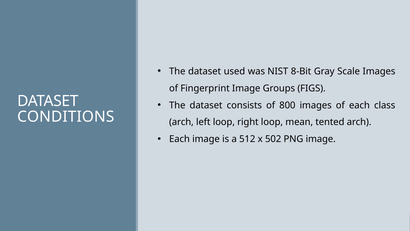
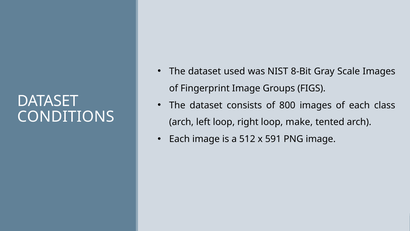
mean: mean -> make (299, 122)
502: 502 -> 591 (273, 139)
